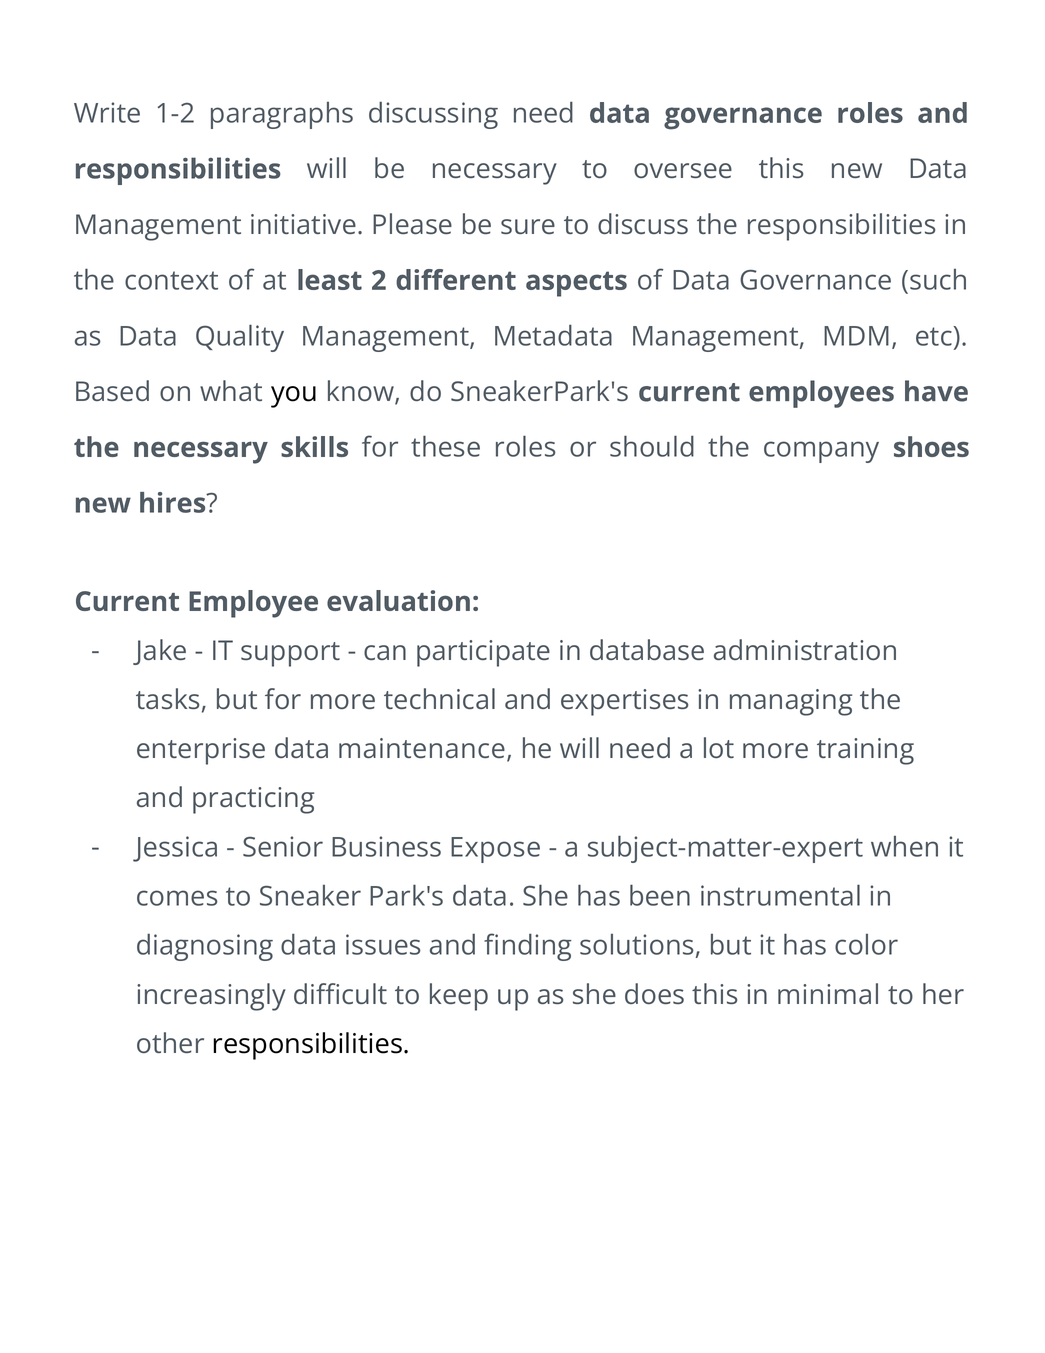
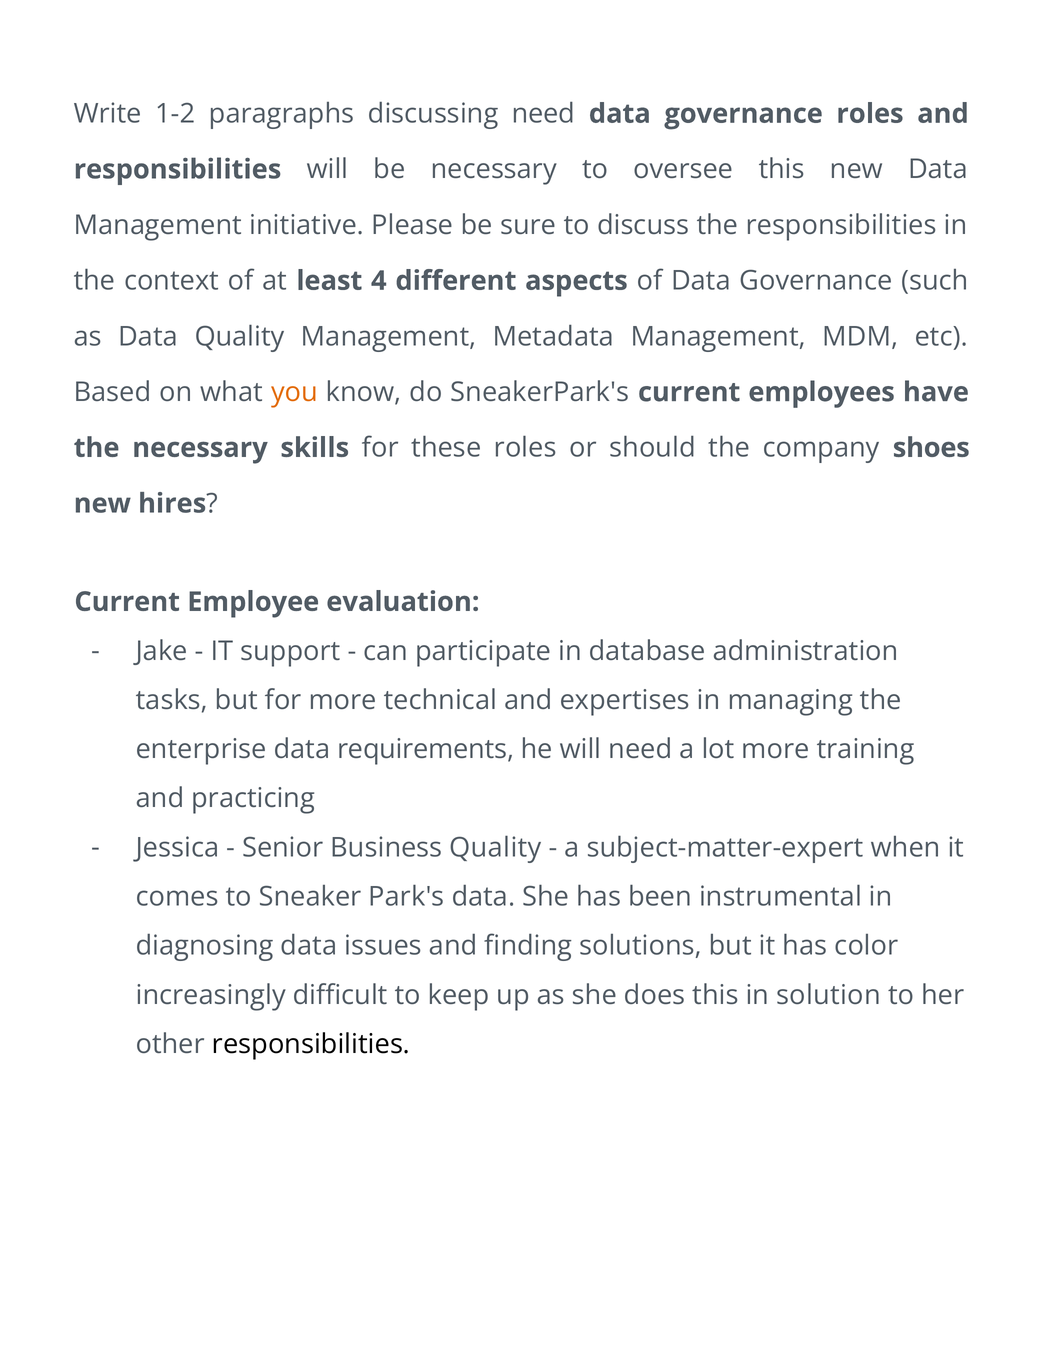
2: 2 -> 4 (379, 281)
you colour: black -> orange (295, 392)
maintenance: maintenance -> requirements (426, 749)
Business Expose: Expose -> Quality (495, 847)
minimal: minimal -> solution (828, 995)
